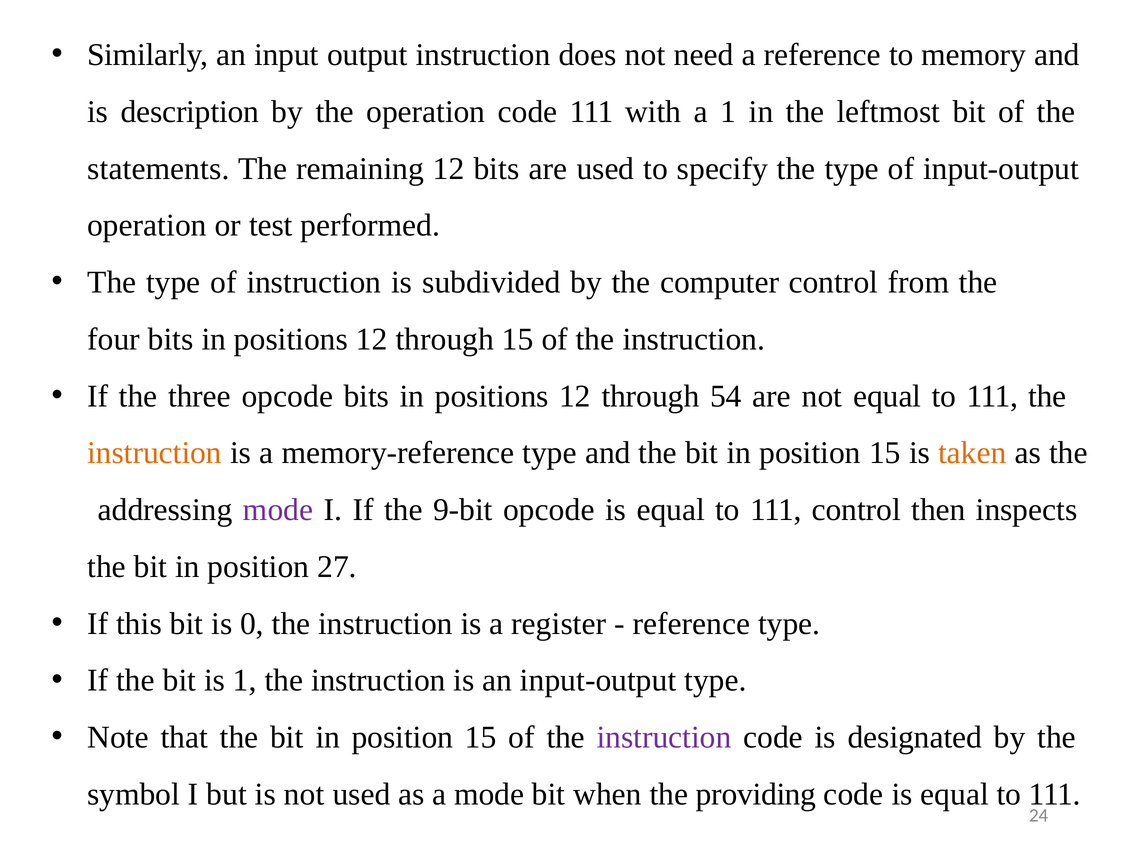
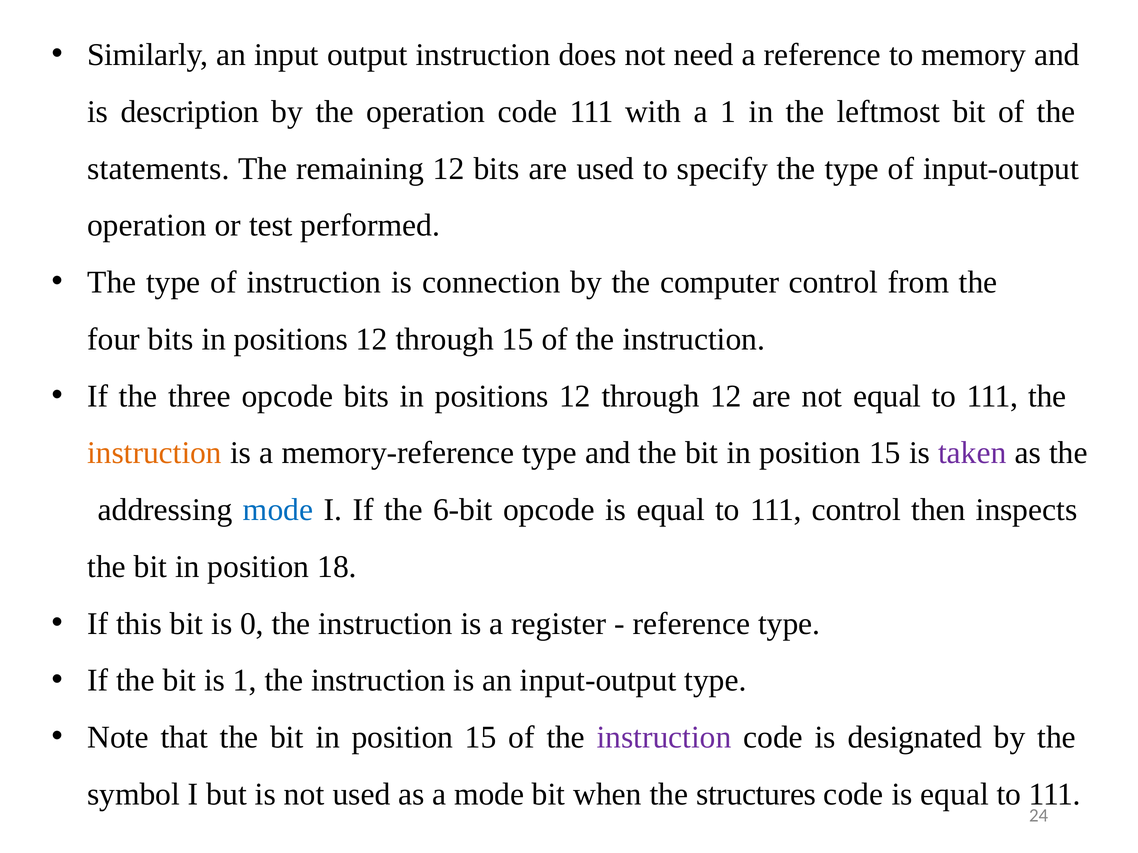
subdivided: subdivided -> connection (491, 282)
through 54: 54 -> 12 (726, 396)
taken colour: orange -> purple (972, 453)
mode colour: purple -> blue (278, 510)
9-bit: 9-bit -> 6-bit (463, 510)
27: 27 -> 18 (337, 567)
providing: providing -> structures (756, 795)
